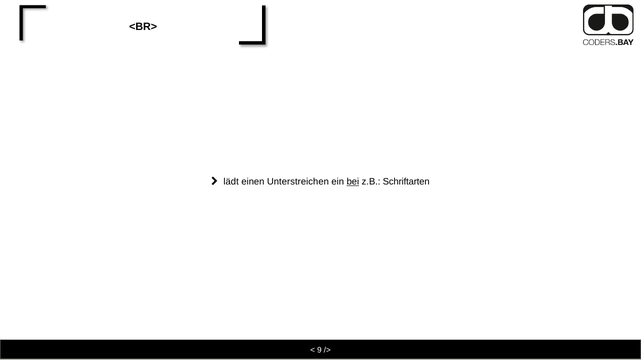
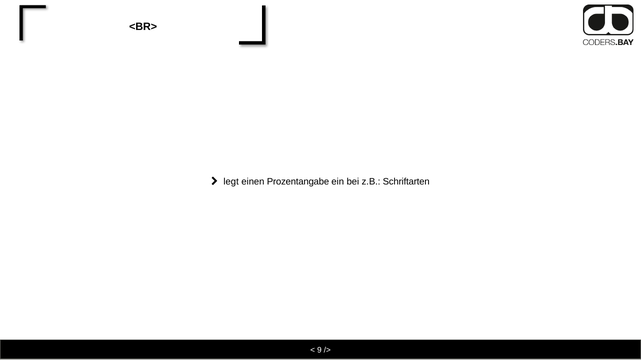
lädt: lädt -> legt (231, 182)
Unterstreichen: Unterstreichen -> Prozentangabe (298, 182)
bei underline: present -> none (353, 182)
